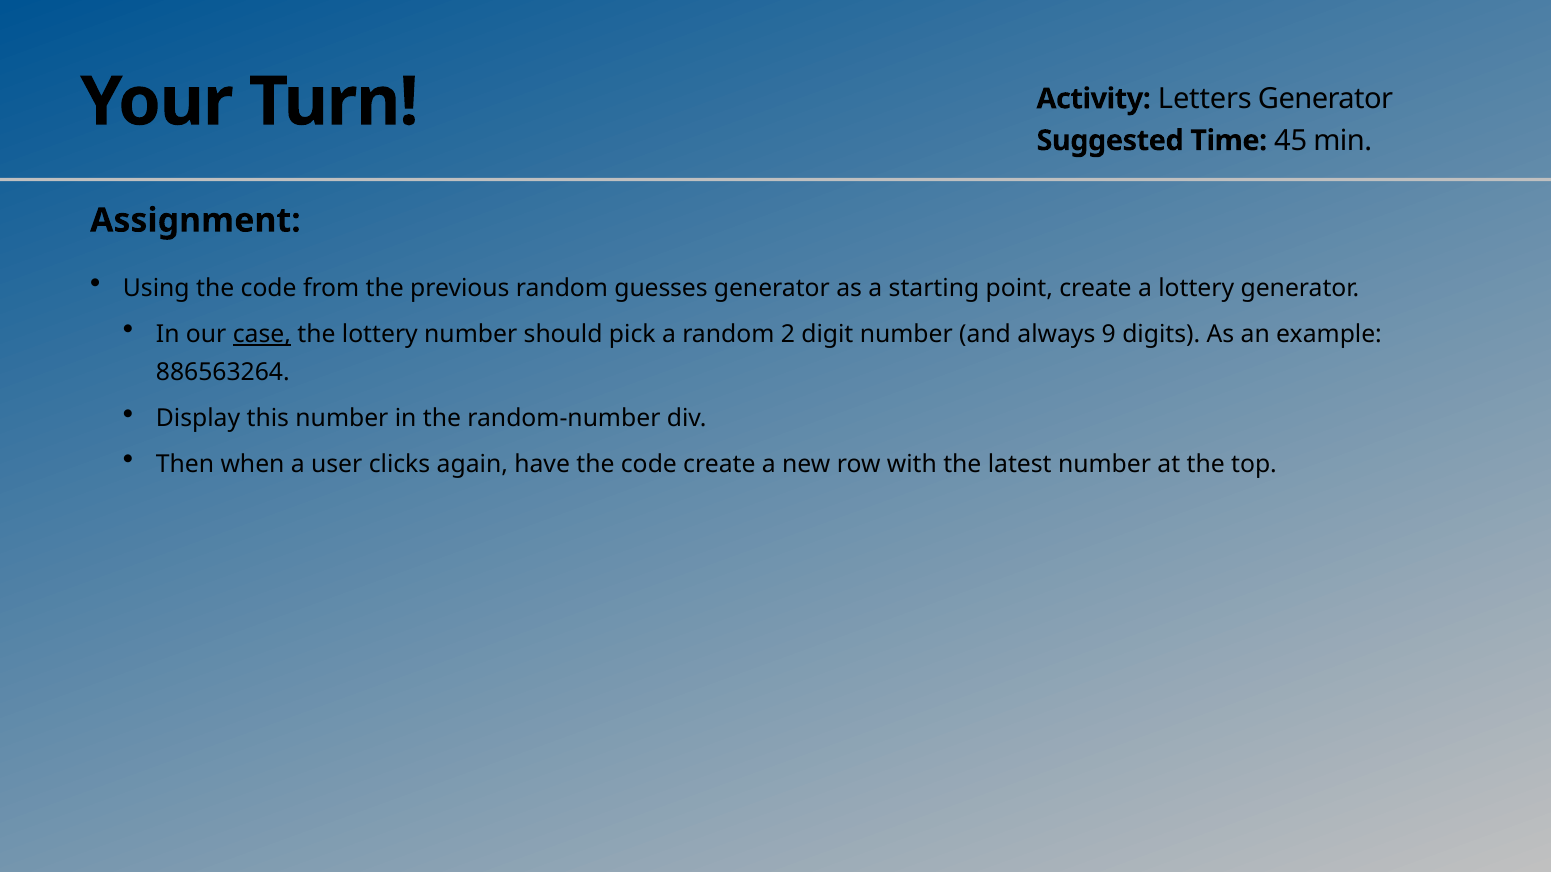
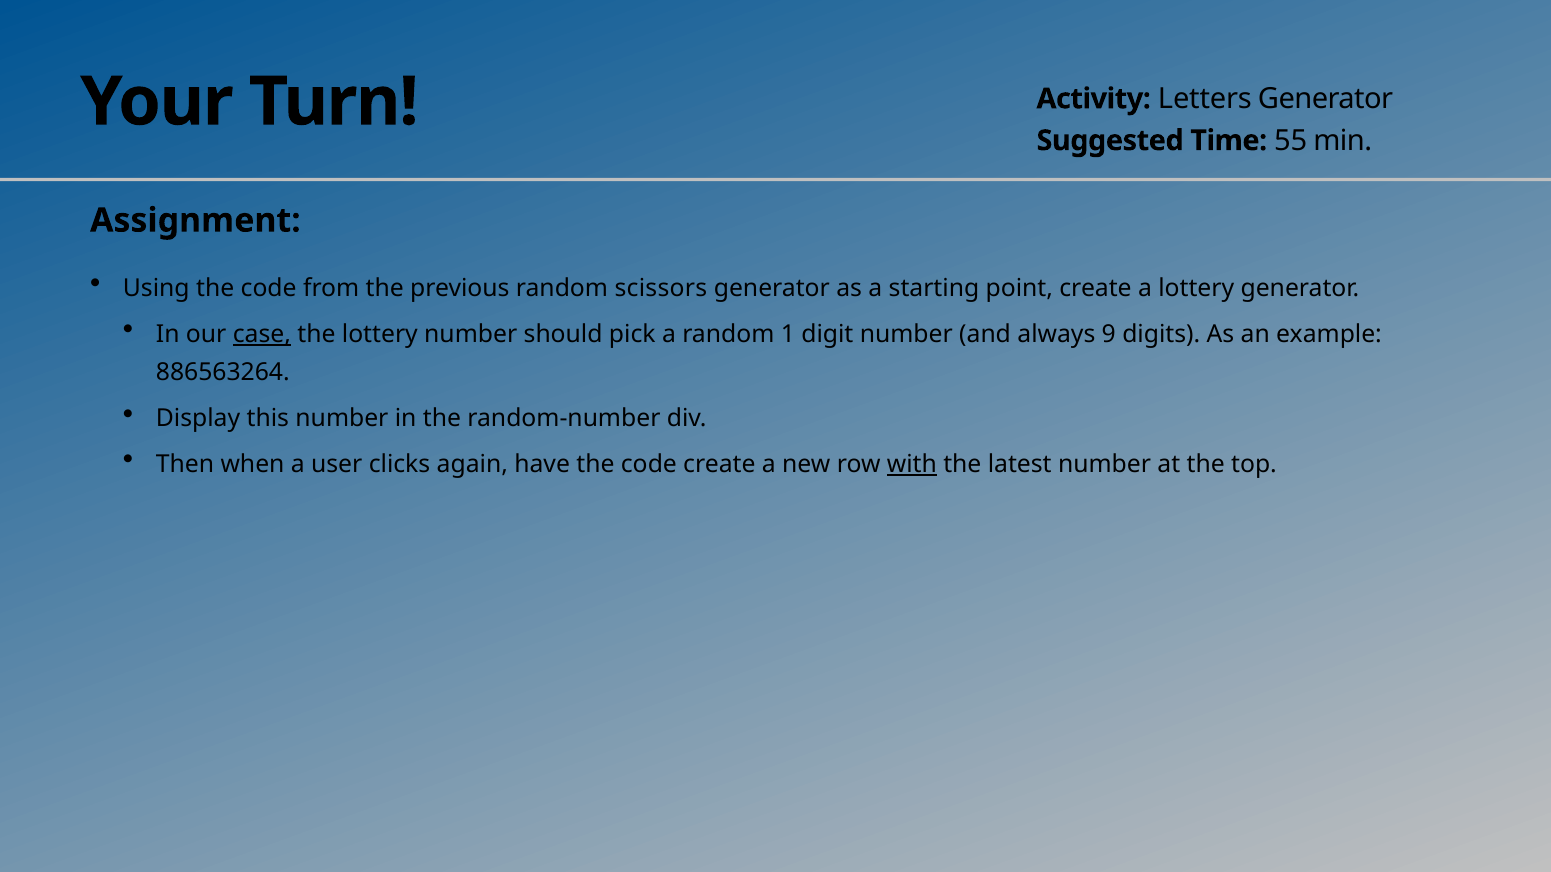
45: 45 -> 55 (1291, 141)
guesses: guesses -> scissors (661, 289)
2: 2 -> 1 (788, 334)
with underline: none -> present (912, 465)
